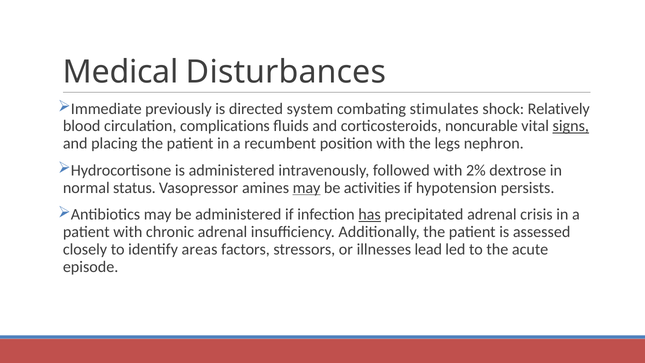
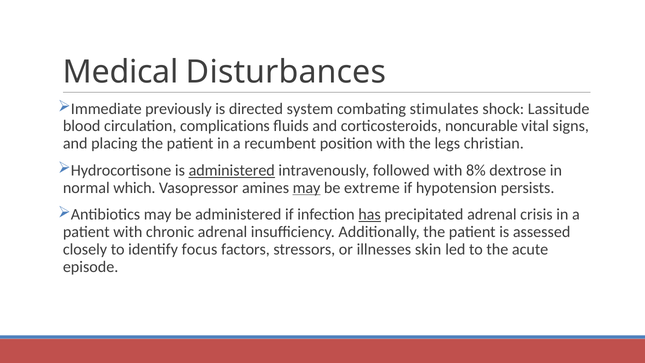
Relatively: Relatively -> Lassitude (559, 109)
signs underline: present -> none (571, 126)
nephron: nephron -> christian (494, 143)
administered underline: none -> present (232, 170)
2%: 2% -> 8% (476, 170)
status: status -> which (134, 188)
activities: activities -> extreme (372, 188)
areas: areas -> focus (199, 249)
lead: lead -> skin (428, 249)
